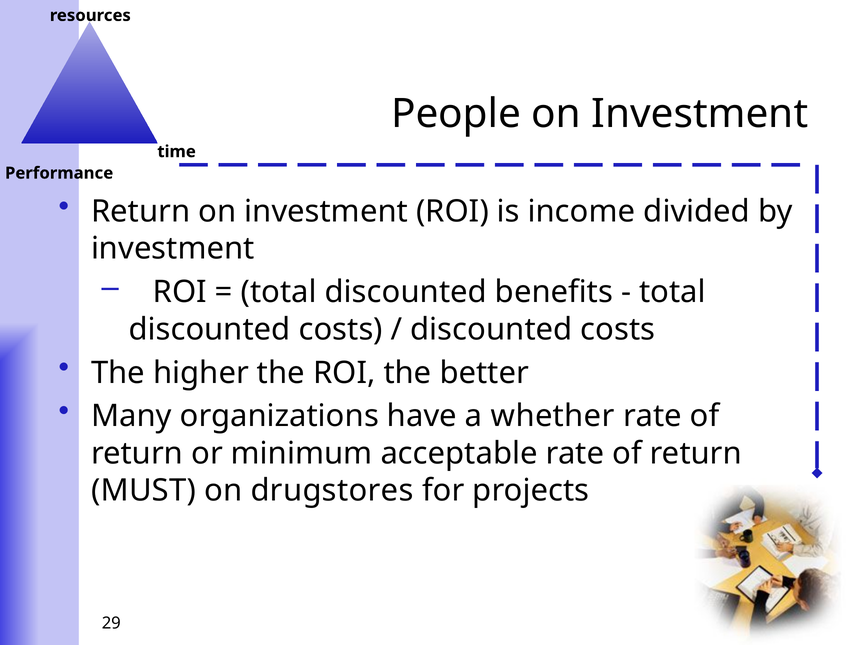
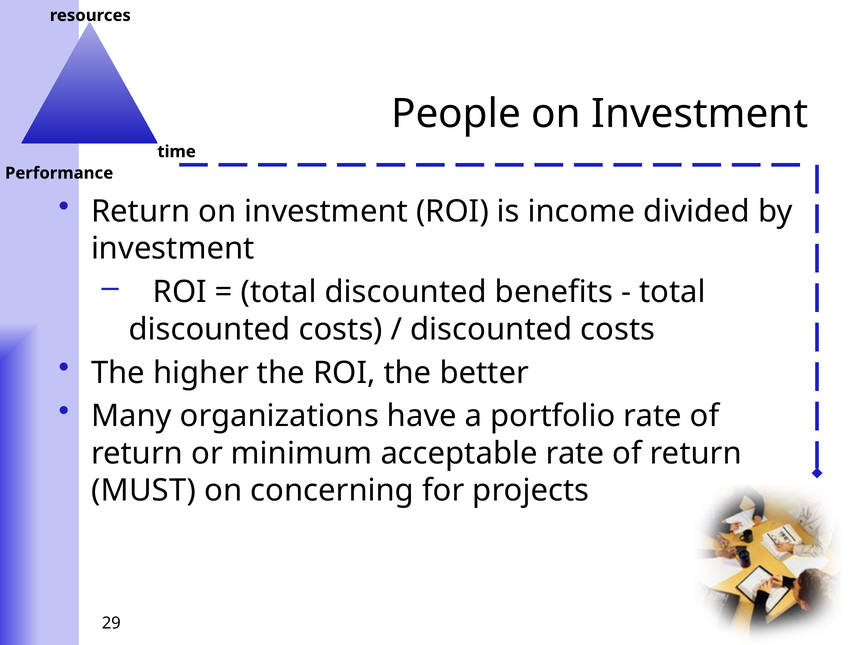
whether: whether -> portfolio (553, 416)
drugstores: drugstores -> concerning (332, 491)
